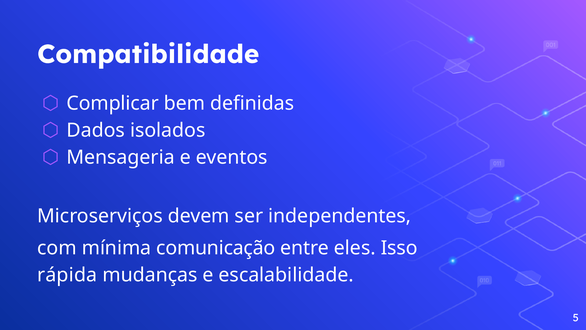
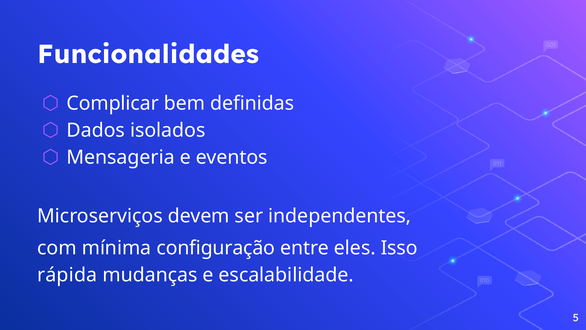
Compatibilidade: Compatibilidade -> Funcionalidades (148, 54)
comunicação: comunicação -> configuração (216, 248)
